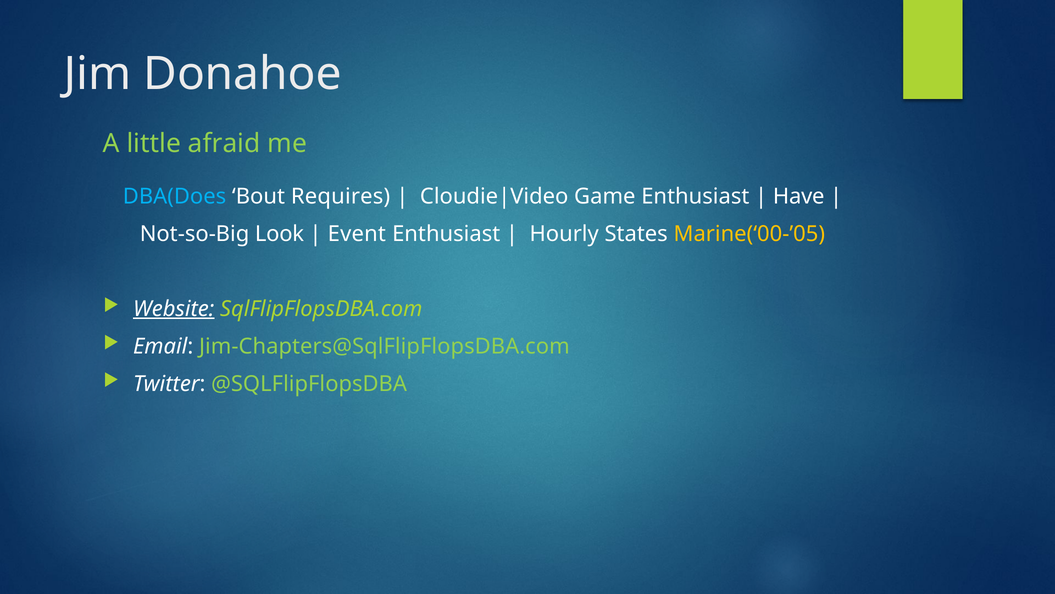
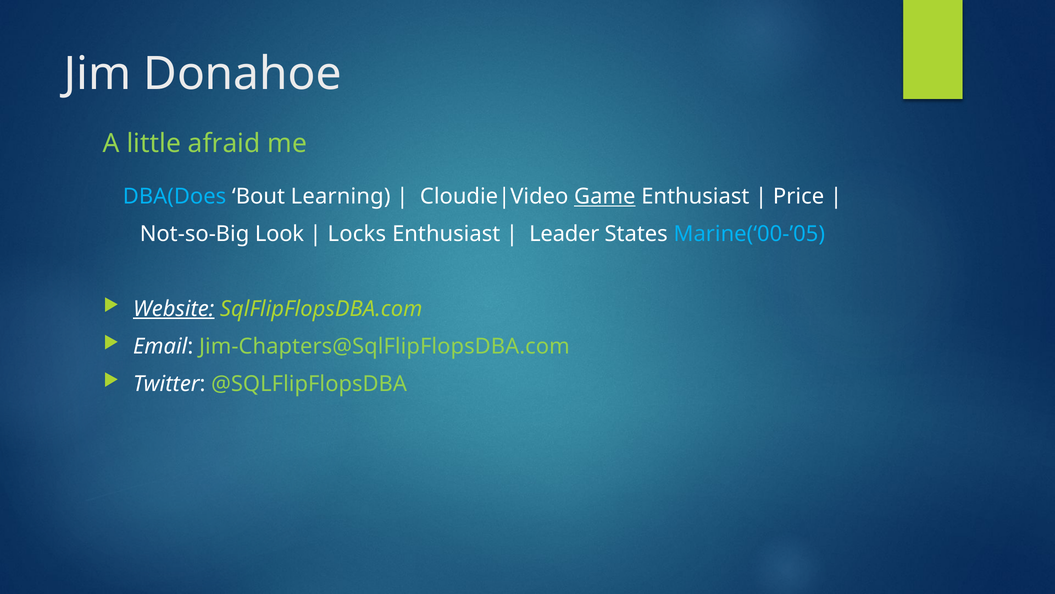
Requires: Requires -> Learning (341, 196)
Game underline: none -> present (605, 196)
Have: Have -> Price (799, 196)
Event: Event -> Locks (357, 234)
Hourly: Hourly -> Leader (564, 234)
Marine(‘00-’05 colour: yellow -> light blue (749, 234)
